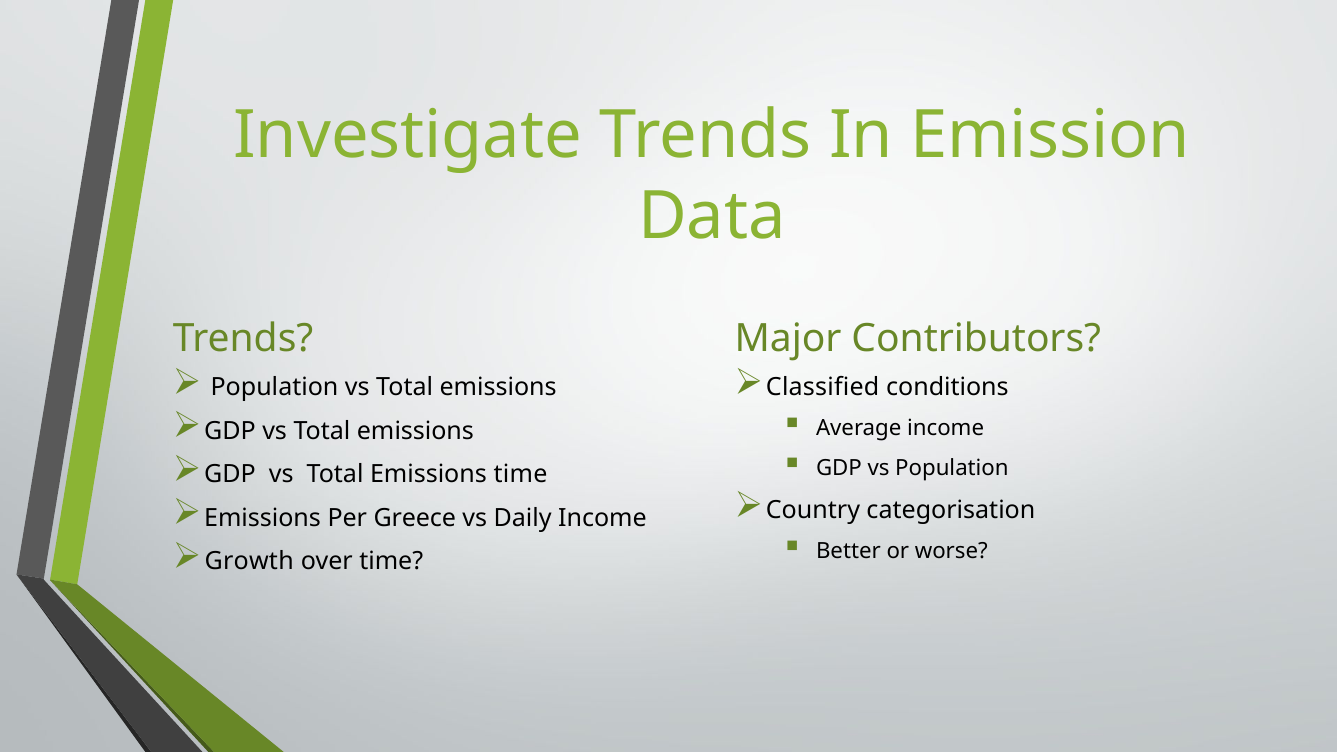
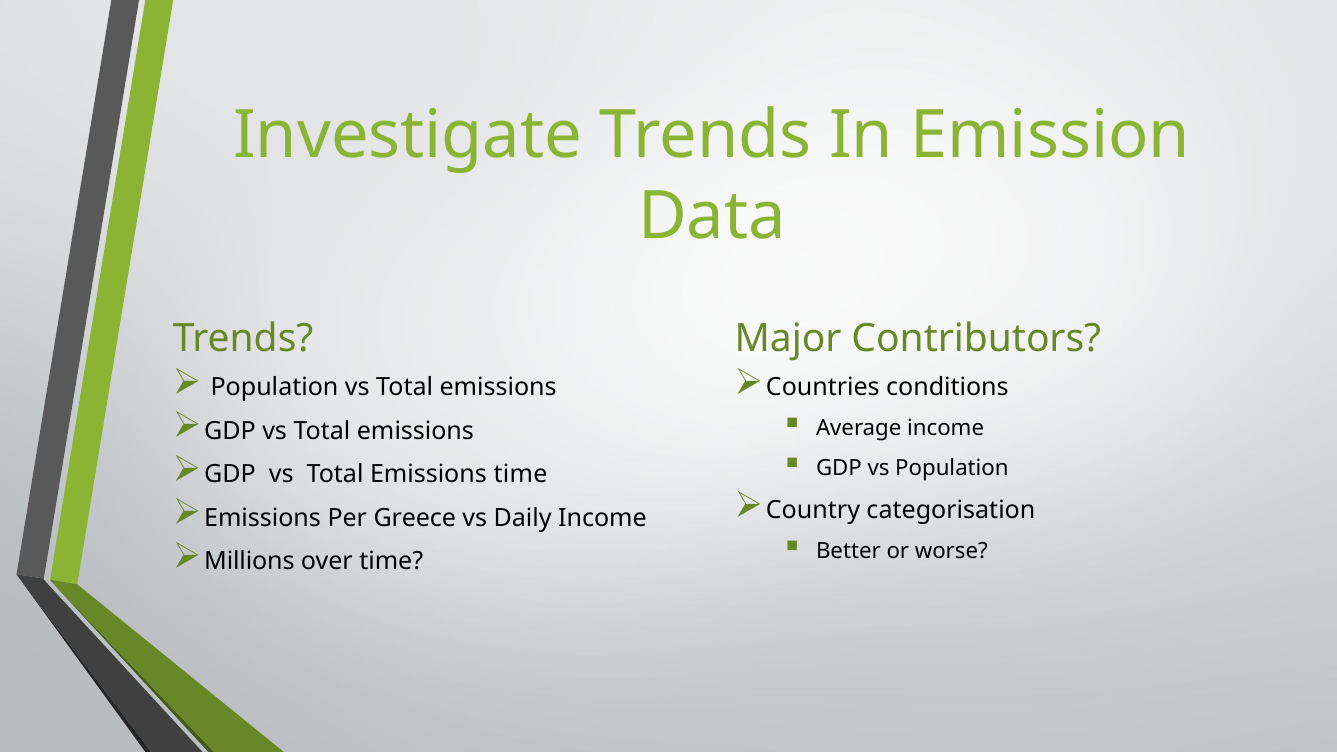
Classified: Classified -> Countries (823, 388)
Growth: Growth -> Millions (249, 561)
